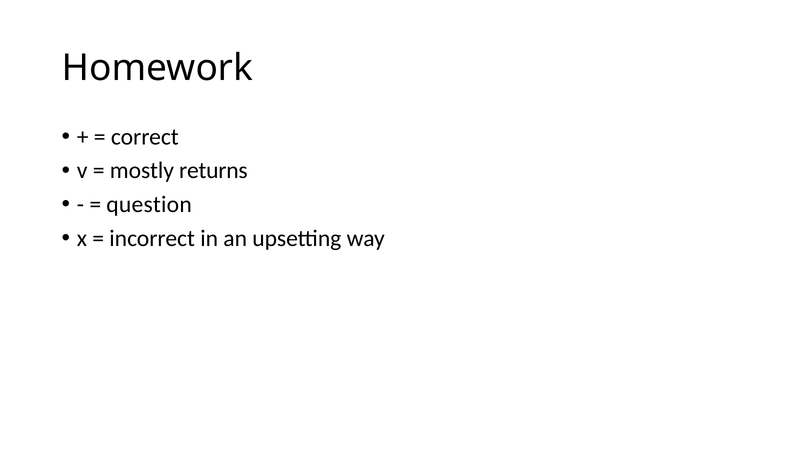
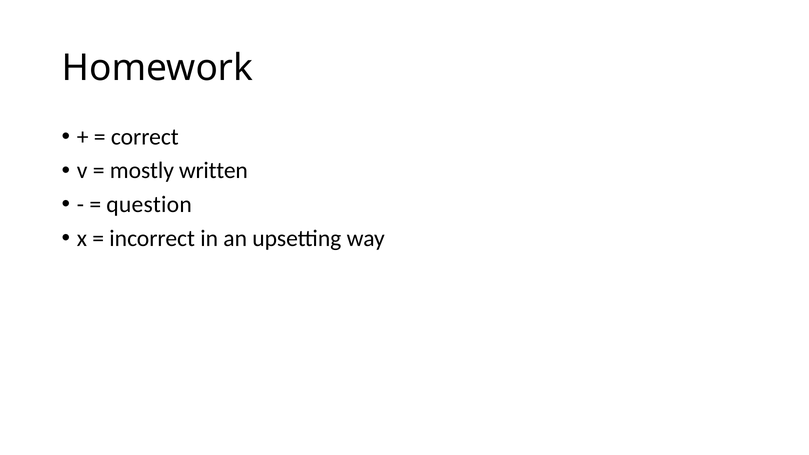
returns: returns -> written (213, 171)
